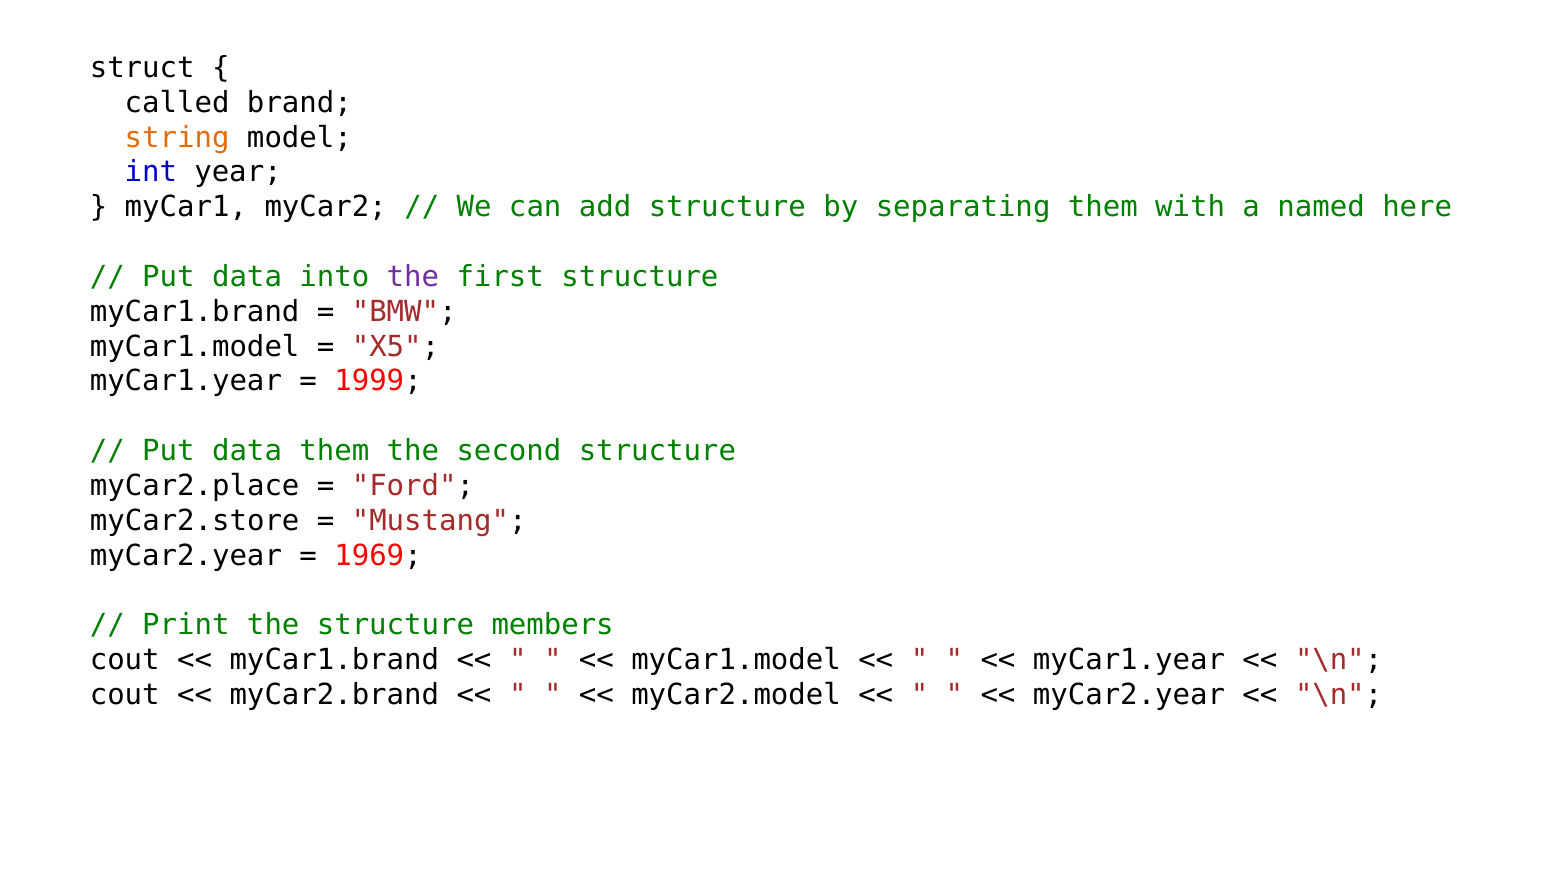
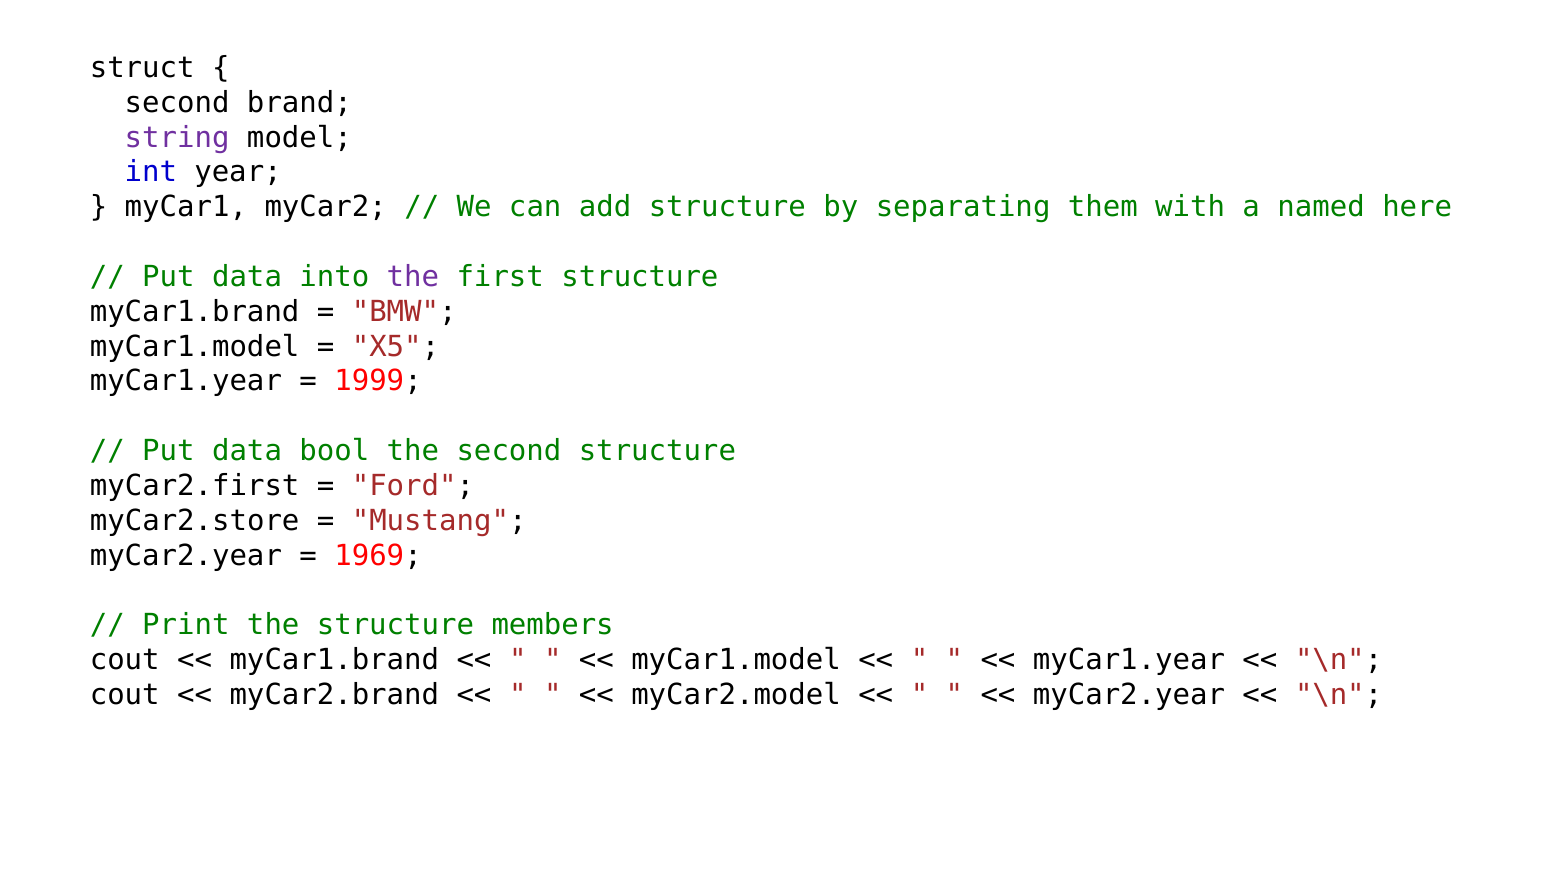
called: called -> second (177, 103)
string colour: orange -> purple (177, 137)
data them: them -> bool (334, 451)
myCar2.place: myCar2.place -> myCar2.first (195, 486)
